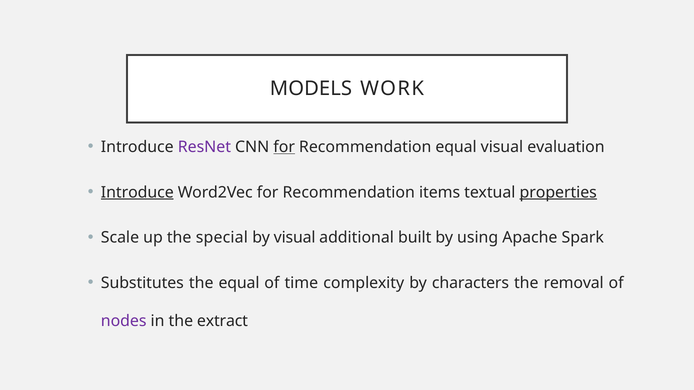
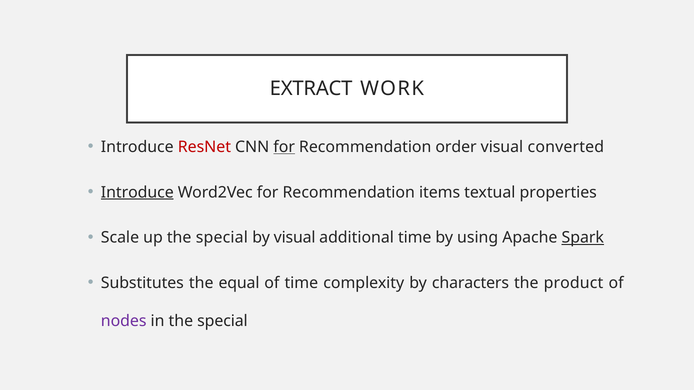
MODELS: MODELS -> EXTRACT (311, 89)
ResNet colour: purple -> red (204, 147)
Recommendation equal: equal -> order (456, 147)
evaluation: evaluation -> converted (566, 147)
properties underline: present -> none (558, 192)
additional built: built -> time (415, 238)
Spark underline: none -> present (583, 238)
removal: removal -> product (573, 283)
in the extract: extract -> special (222, 321)
